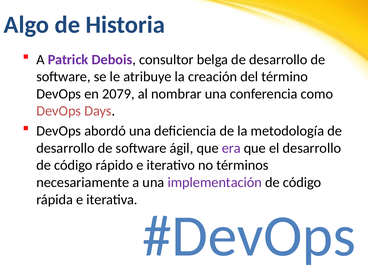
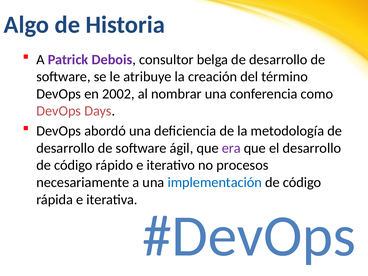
2079: 2079 -> 2002 (118, 94)
términos: términos -> procesos (242, 165)
implementación colour: purple -> blue (215, 182)
